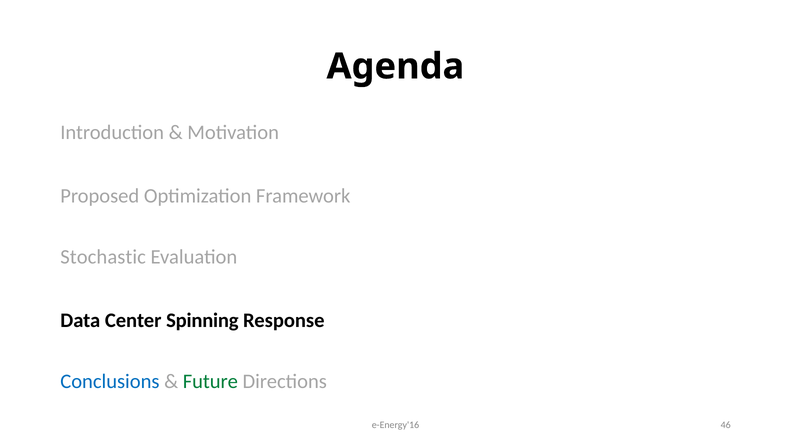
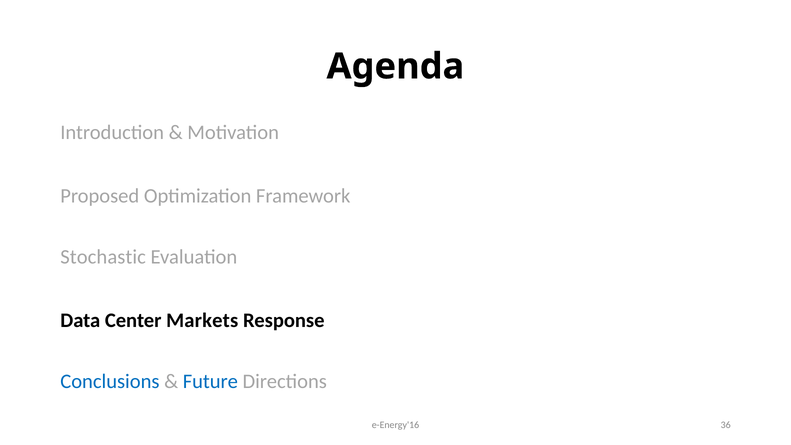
Spinning: Spinning -> Markets (202, 321)
Future colour: green -> blue (210, 381)
46: 46 -> 36 (726, 425)
